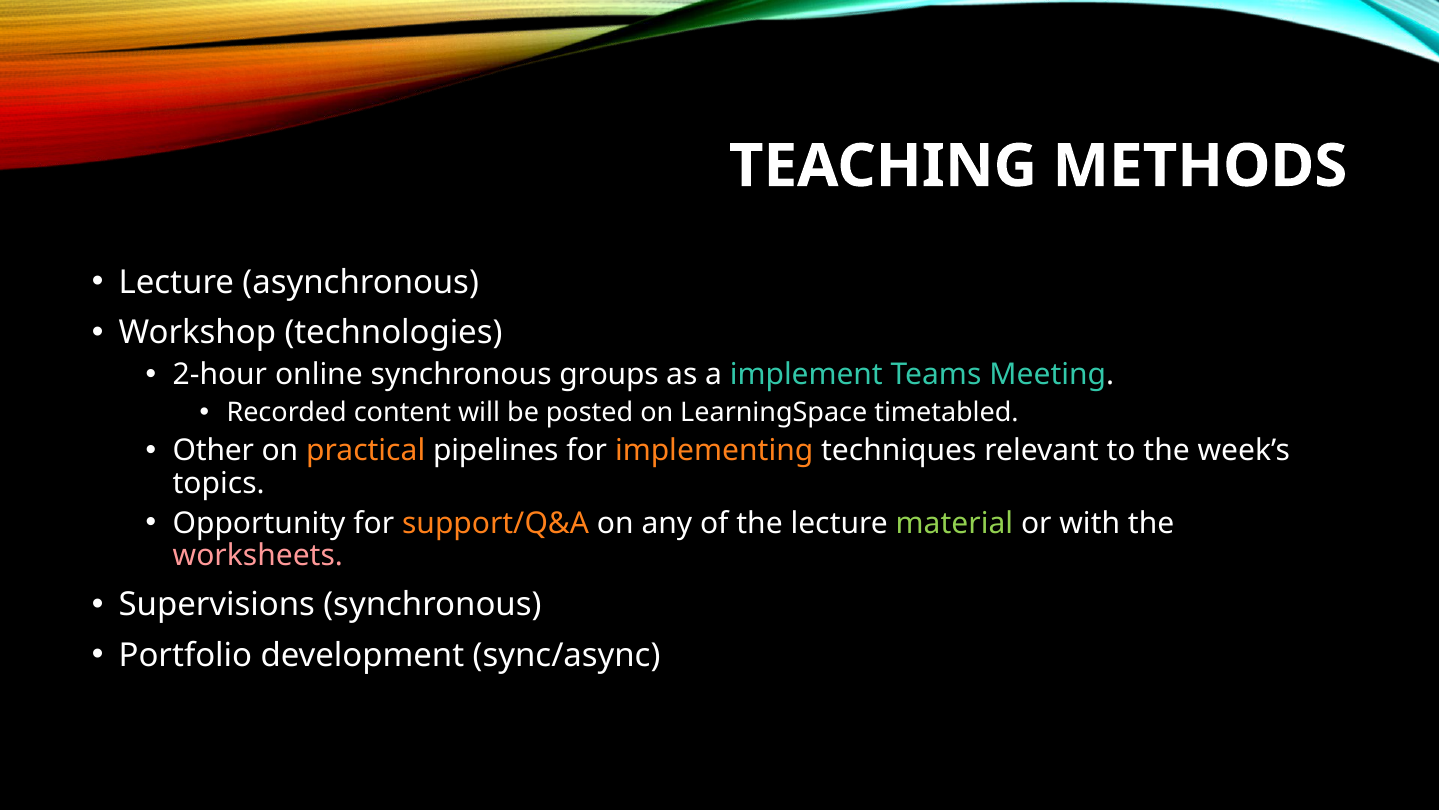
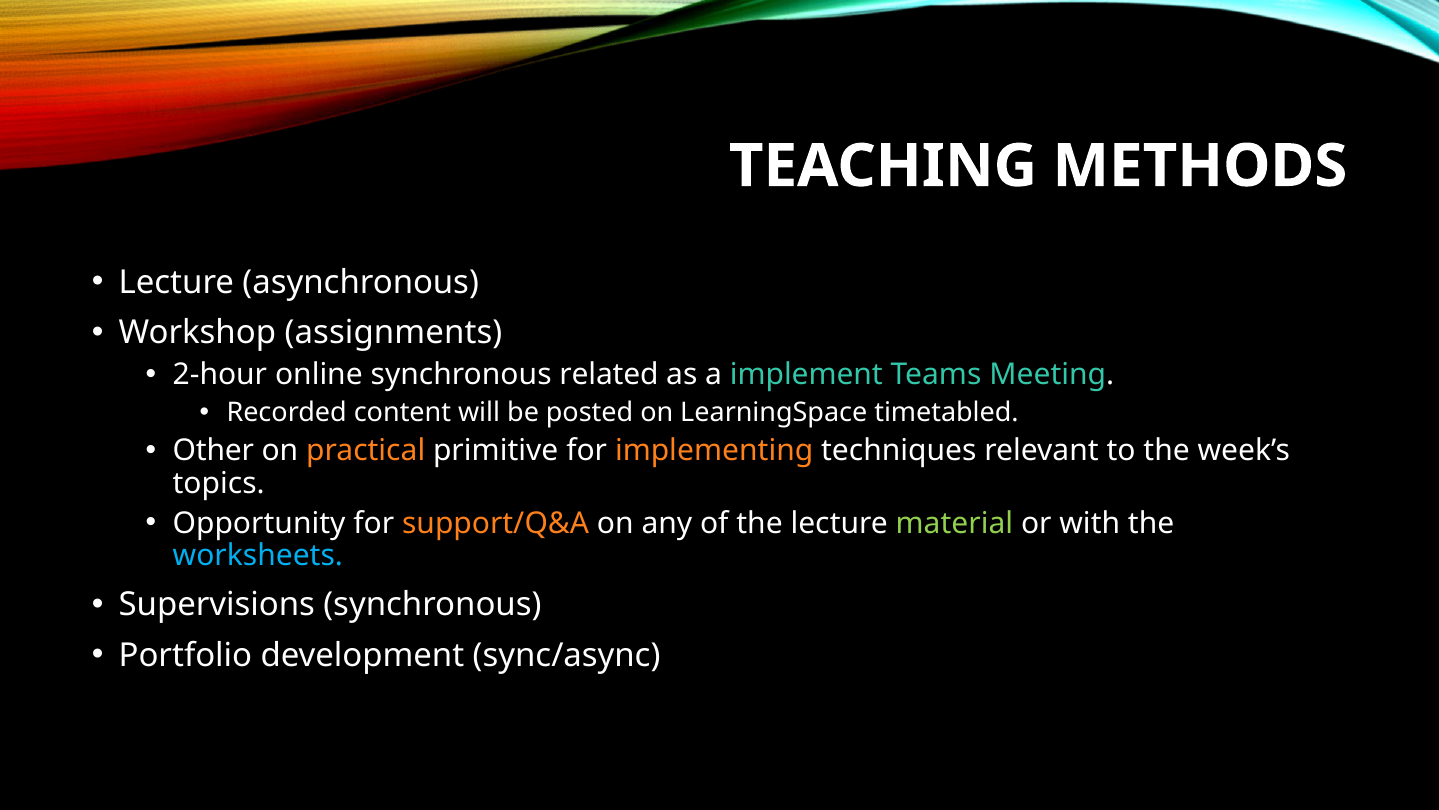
technologies: technologies -> assignments (393, 333)
groups: groups -> related (609, 374)
pipelines: pipelines -> primitive (496, 451)
worksheets colour: pink -> light blue (258, 555)
